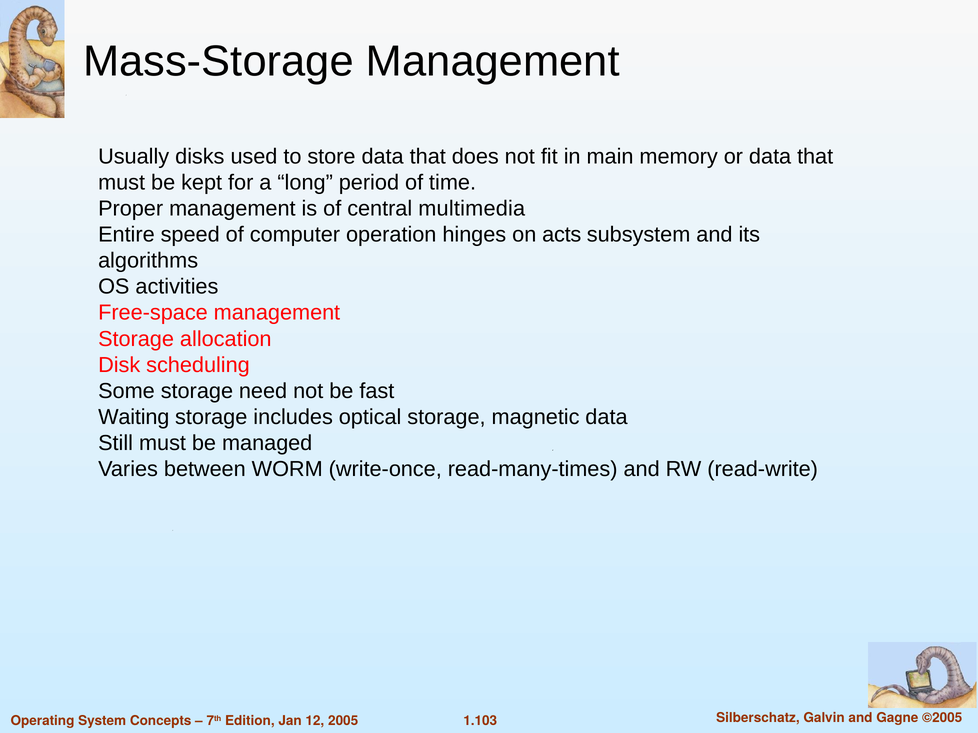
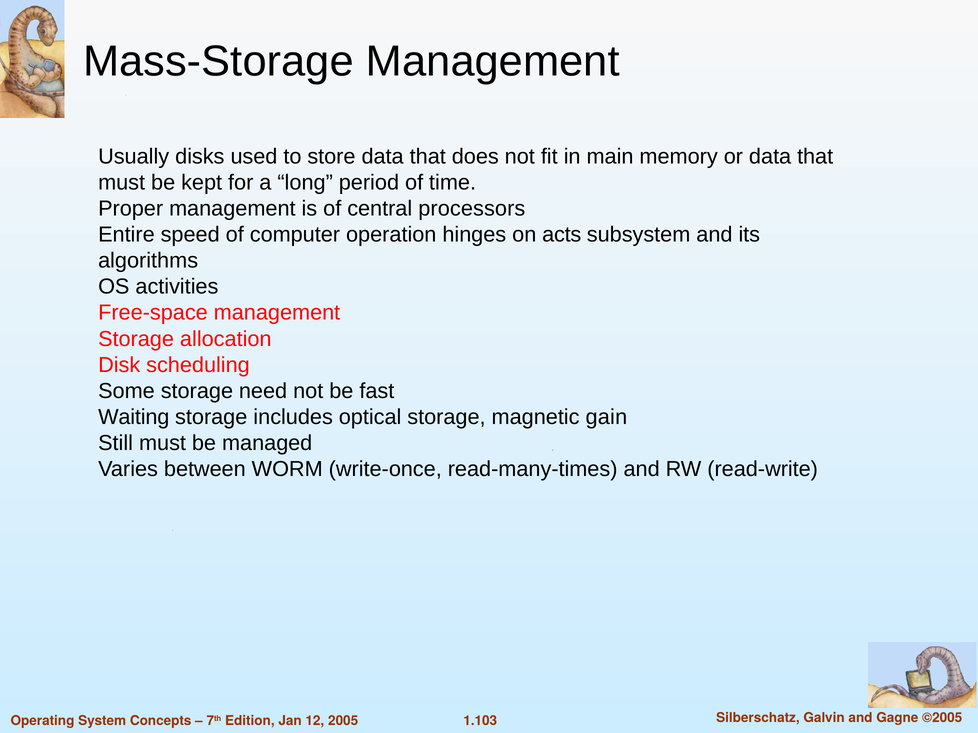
multimedia: multimedia -> processors (472, 209)
magnetic data: data -> gain (606, 417)
